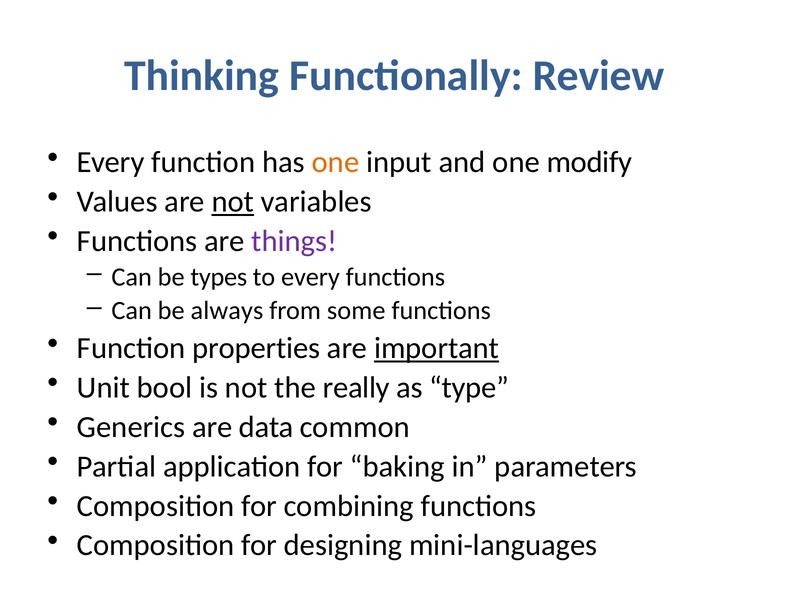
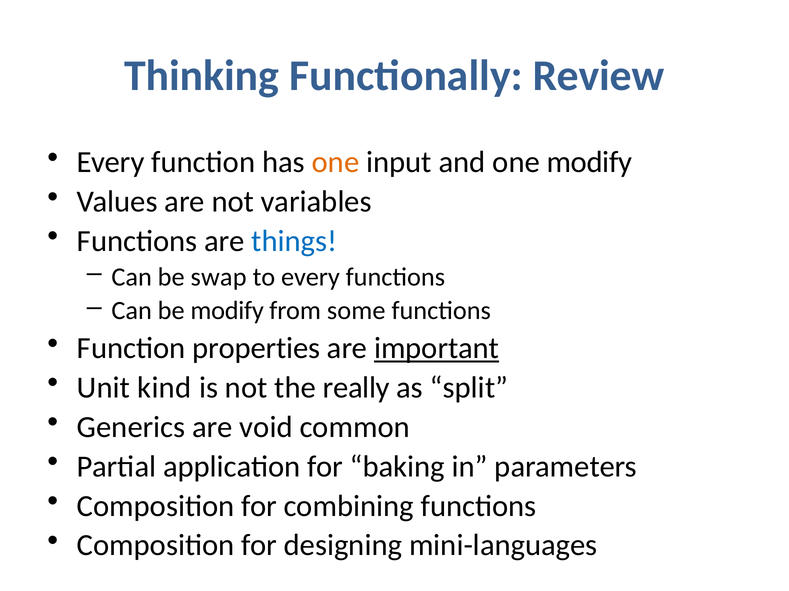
not underline: present -> none (233, 202)
things colour: purple -> blue (294, 241)
types: types -> swap (219, 277)
be always: always -> modify (227, 311)
bool: bool -> kind (164, 388)
type: type -> split (469, 388)
data: data -> void (266, 428)
